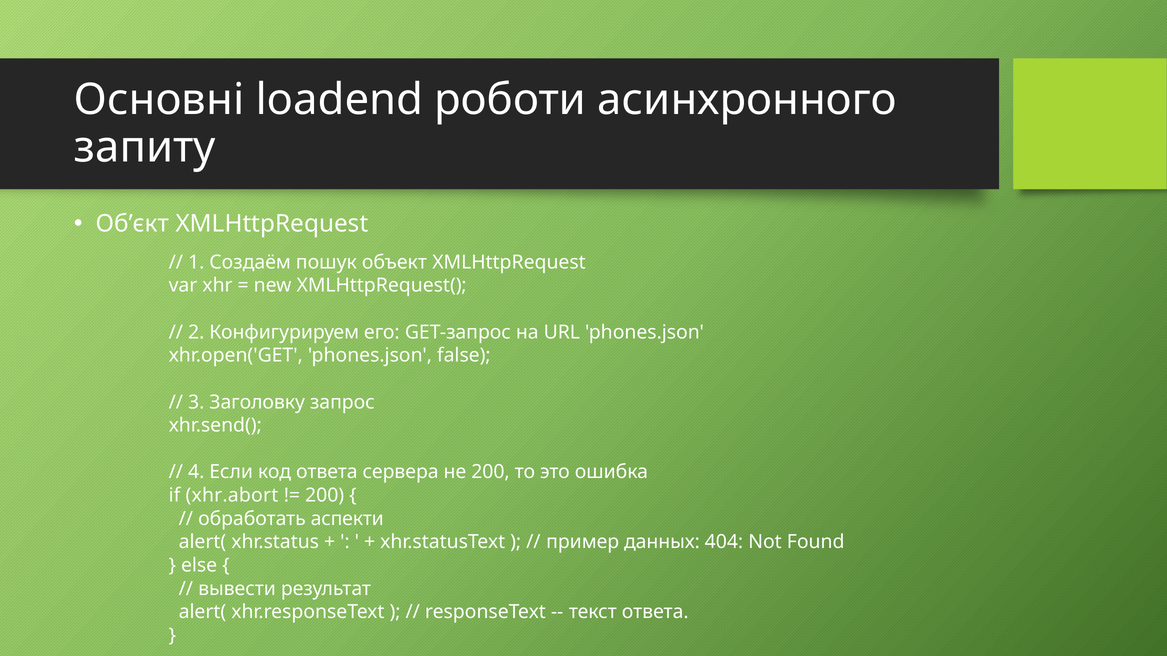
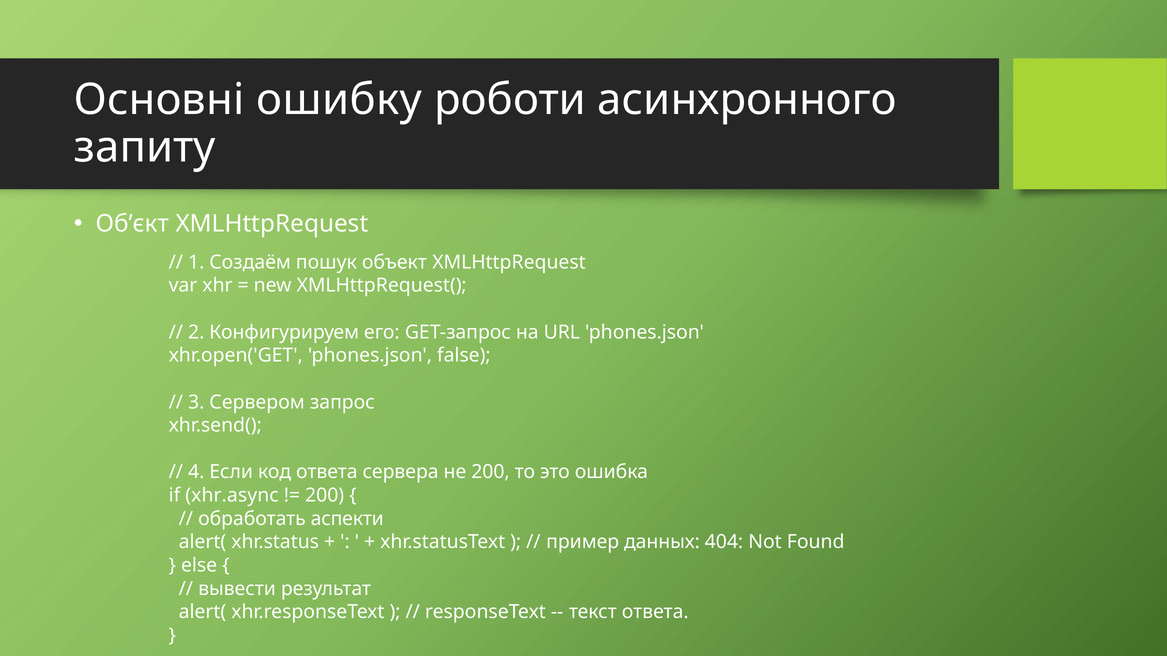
loadend: loadend -> ошибку (339, 100)
Заголовку: Заголовку -> Сервером (257, 402)
xhr.abort: xhr.abort -> xhr.async (232, 496)
